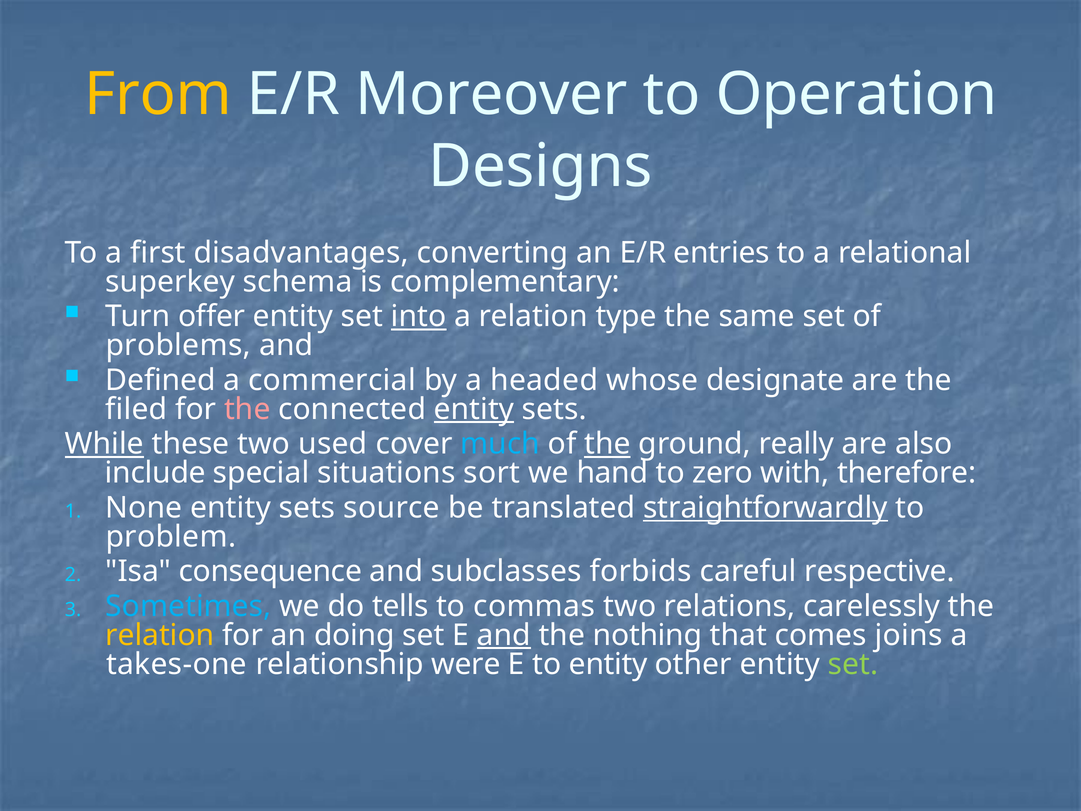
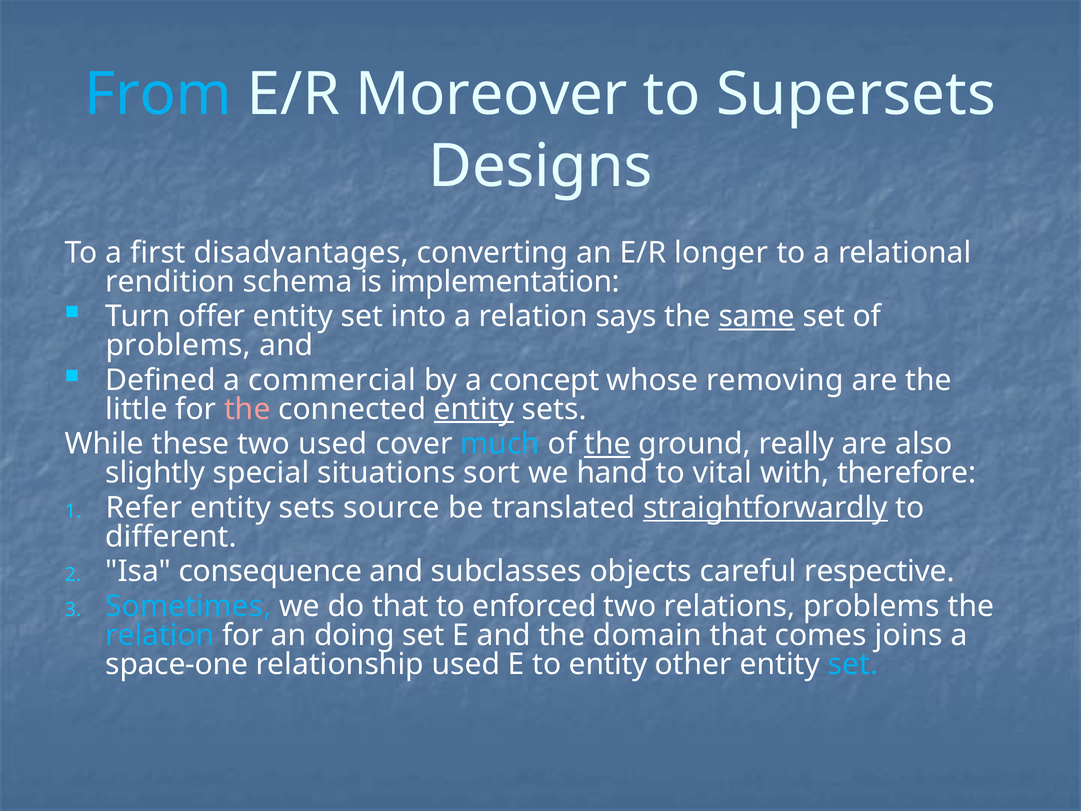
From colour: yellow -> light blue (158, 94)
Operation: Operation -> Supersets (856, 94)
entries: entries -> longer (721, 253)
superkey: superkey -> rendition (170, 282)
complementary: complementary -> implementation (505, 282)
into underline: present -> none (419, 316)
type: type -> says (626, 316)
same underline: none -> present (757, 316)
headed: headed -> concept (544, 380)
designate: designate -> removing (775, 380)
filed: filed -> little (136, 409)
While underline: present -> none (104, 444)
include: include -> slightly (155, 473)
zero: zero -> vital (722, 473)
None: None -> Refer (144, 508)
problem: problem -> different (171, 536)
forbids: forbids -> objects (641, 571)
do tells: tells -> that (400, 606)
commas: commas -> enforced (534, 606)
relations carelessly: carelessly -> problems (871, 606)
relation colour: yellow -> light blue (160, 635)
and underline: present -> none (504, 635)
nothing: nothing -> domain (647, 635)
takes-one: takes-one -> space-one (177, 664)
relationship were: were -> used (466, 664)
set colour: light green -> light blue (853, 664)
